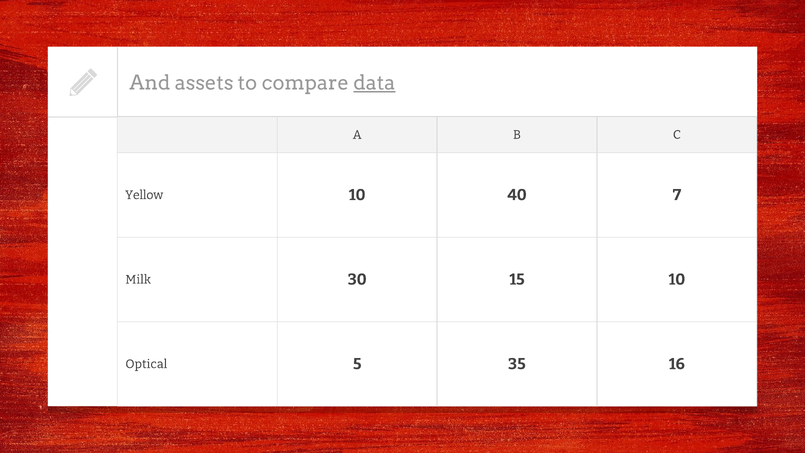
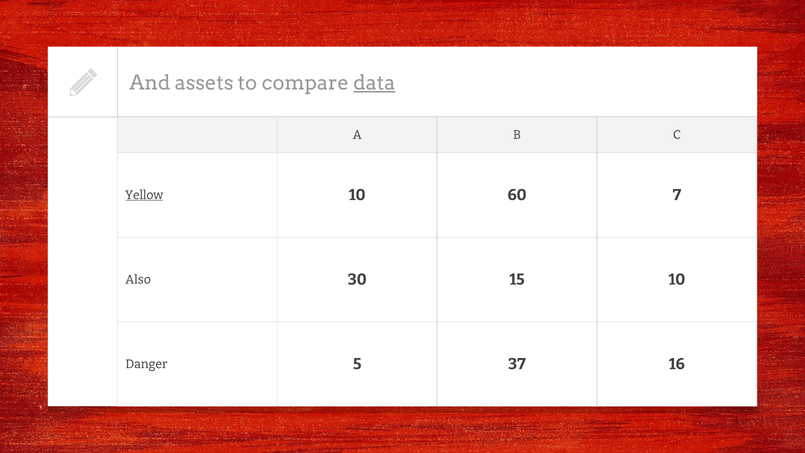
Yellow underline: none -> present (144, 195)
40: 40 -> 60 (517, 195)
Milk: Milk -> Also (138, 279)
Optical: Optical -> Danger (146, 364)
35: 35 -> 37 (517, 364)
